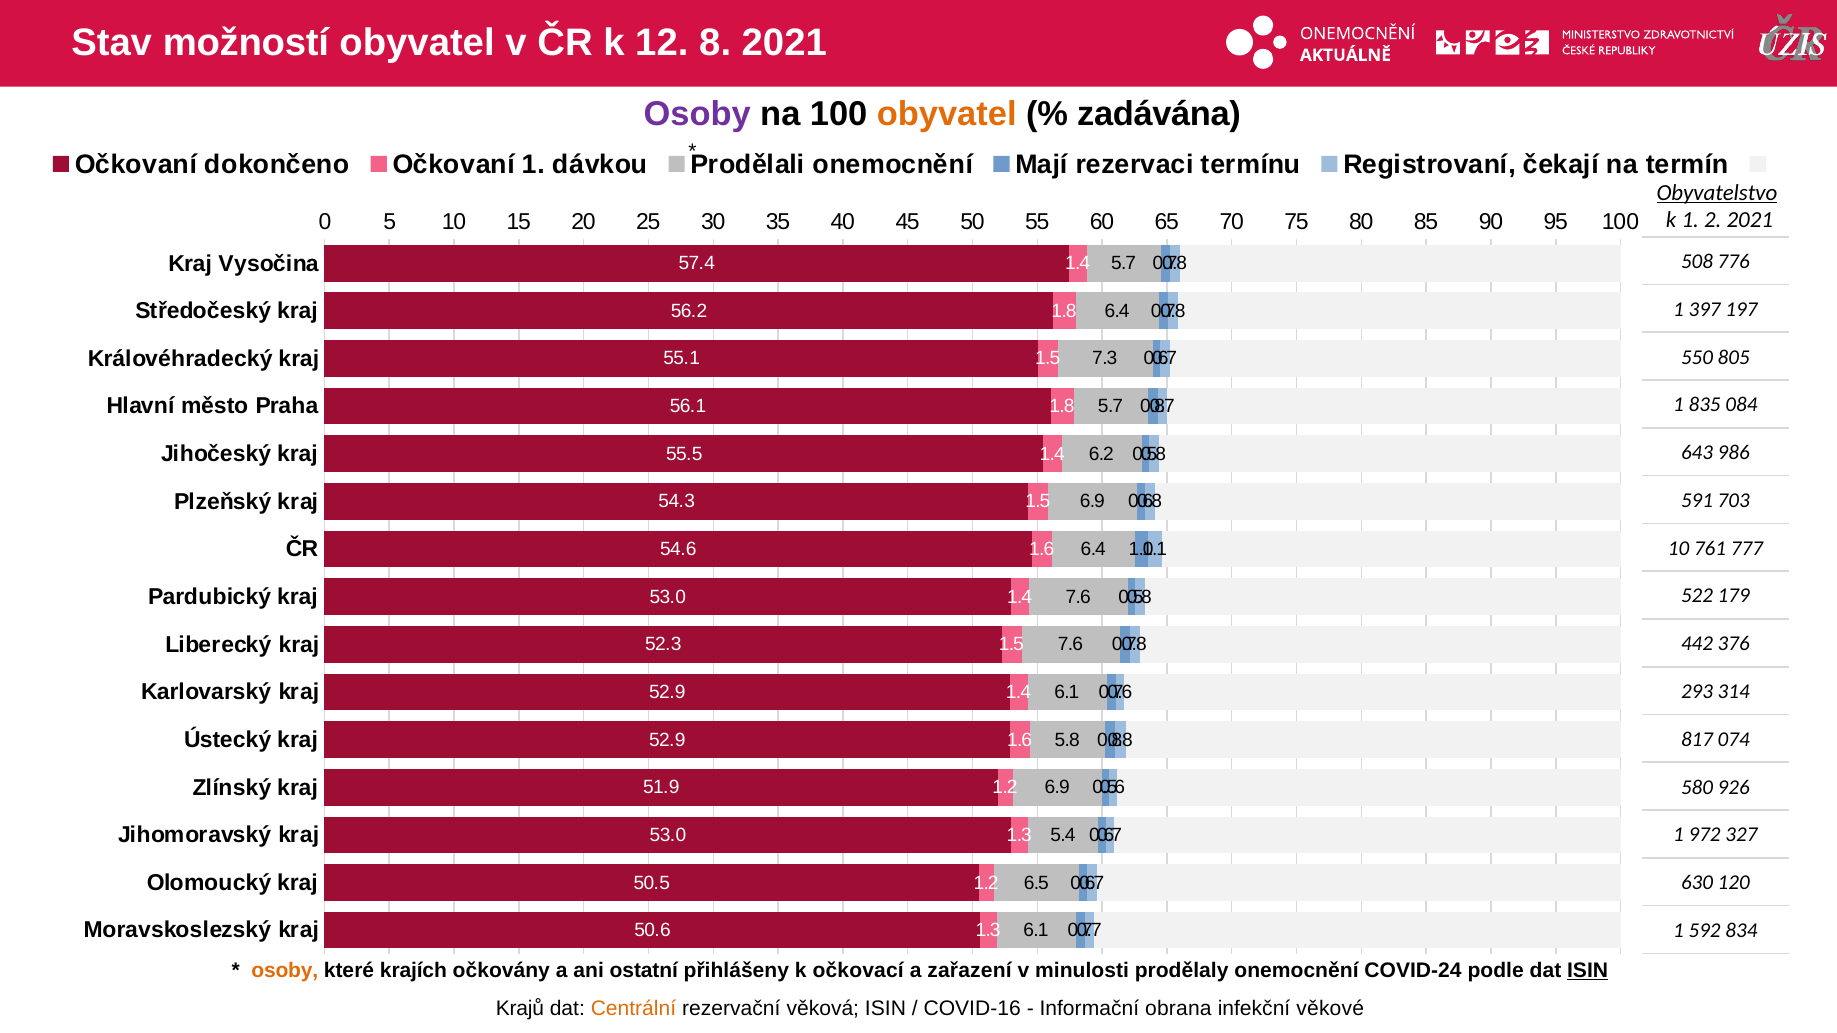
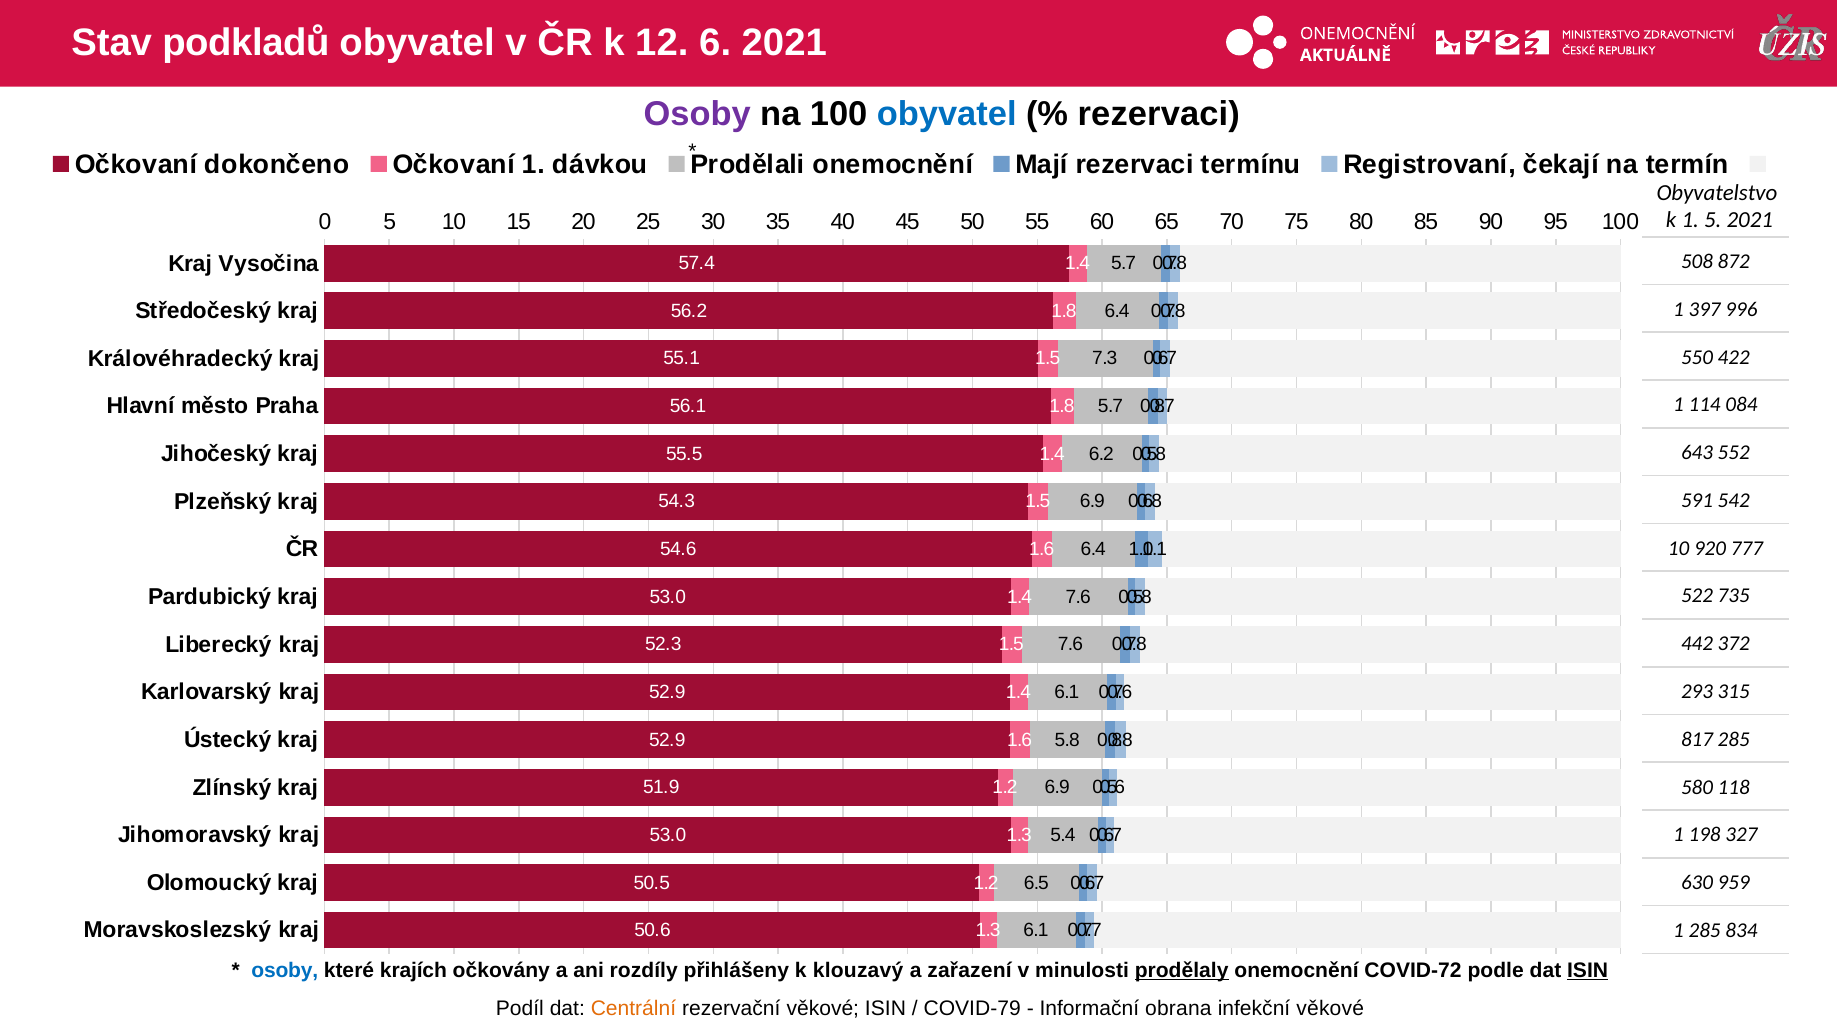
možností: možností -> podkladů (246, 43)
8: 8 -> 6 (715, 43)
obyvatel colour: orange -> blue (947, 114)
zadávána: zadávána -> rezervaci (1159, 114)
Obyvatelstvo underline: present -> none (1717, 193)
1 2: 2 -> 5 (1713, 220)
776: 776 -> 872 (1734, 262)
197: 197 -> 996 (1741, 310)
805: 805 -> 422 (1734, 357)
835: 835 -> 114 (1705, 405)
986: 986 -> 552 (1734, 453)
703: 703 -> 542 (1734, 501)
761: 761 -> 920 (1710, 548)
179: 179 -> 735 (1734, 596)
376: 376 -> 372 (1734, 644)
314: 314 -> 315 (1734, 692)
817 074: 074 -> 285 (1734, 740)
926: 926 -> 118 (1734, 787)
972: 972 -> 198 (1705, 835)
120: 120 -> 959 (1734, 883)
1 592: 592 -> 285 (1705, 931)
osoby colour: orange -> blue (285, 971)
ostatní: ostatní -> rozdíly (644, 971)
očkovací: očkovací -> klouzavý (858, 971)
prodělaly underline: none -> present (1182, 971)
COVID-24: COVID-24 -> COVID-72 (1413, 971)
Krajů: Krajů -> Podíl (520, 1008)
rezervační věková: věková -> věkové (823, 1008)
COVID-16: COVID-16 -> COVID-79 (972, 1008)
